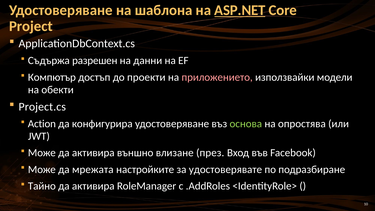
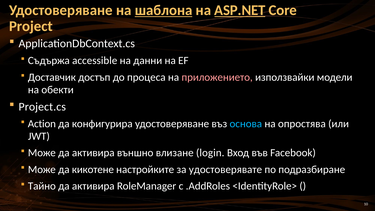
шаблона underline: none -> present (164, 10)
разрешен: разрешен -> accessible (95, 61)
Компютър: Компютър -> Доставчик (52, 77)
проекти: проекти -> процеса (146, 77)
основа colour: light green -> light blue (246, 124)
през: през -> login (210, 153)
мрежата: мрежата -> кикотене (93, 169)
